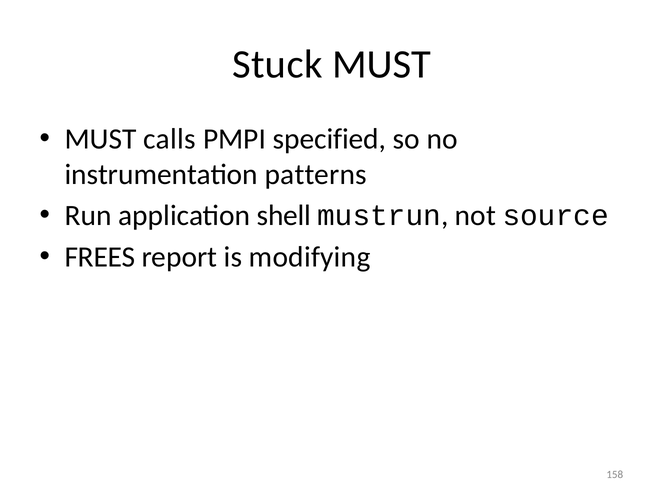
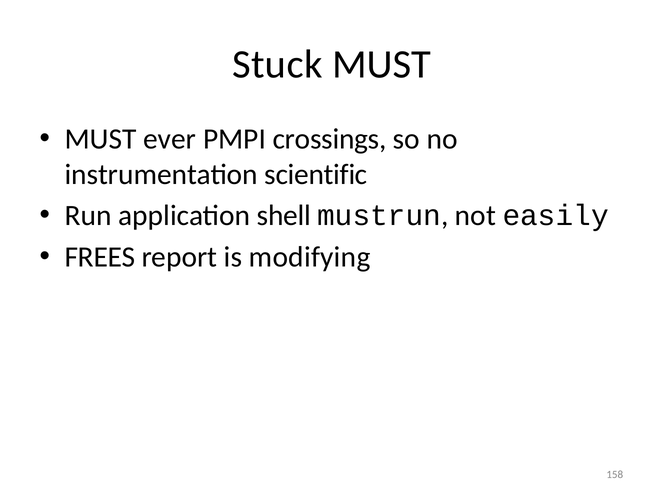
calls: calls -> ever (170, 139)
specified: specified -> crossings (330, 139)
patterns: patterns -> scientific (316, 174)
source: source -> easily (556, 216)
